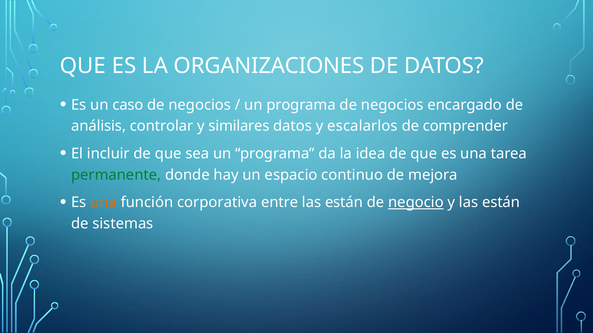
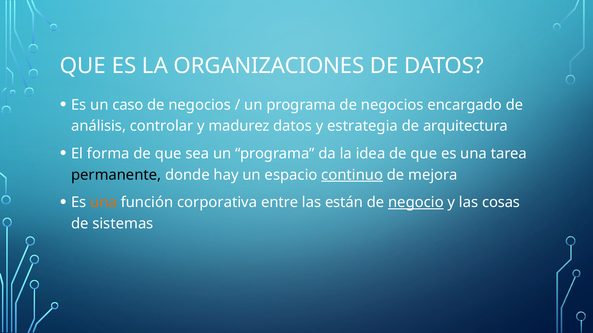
similares: similares -> madurez (239, 126)
escalarlos: escalarlos -> estrategia (363, 126)
comprender: comprender -> arquitectura (465, 126)
incluir: incluir -> forma (108, 154)
permanente colour: green -> black (116, 175)
continuo underline: none -> present (352, 175)
y las están: están -> cosas (501, 203)
